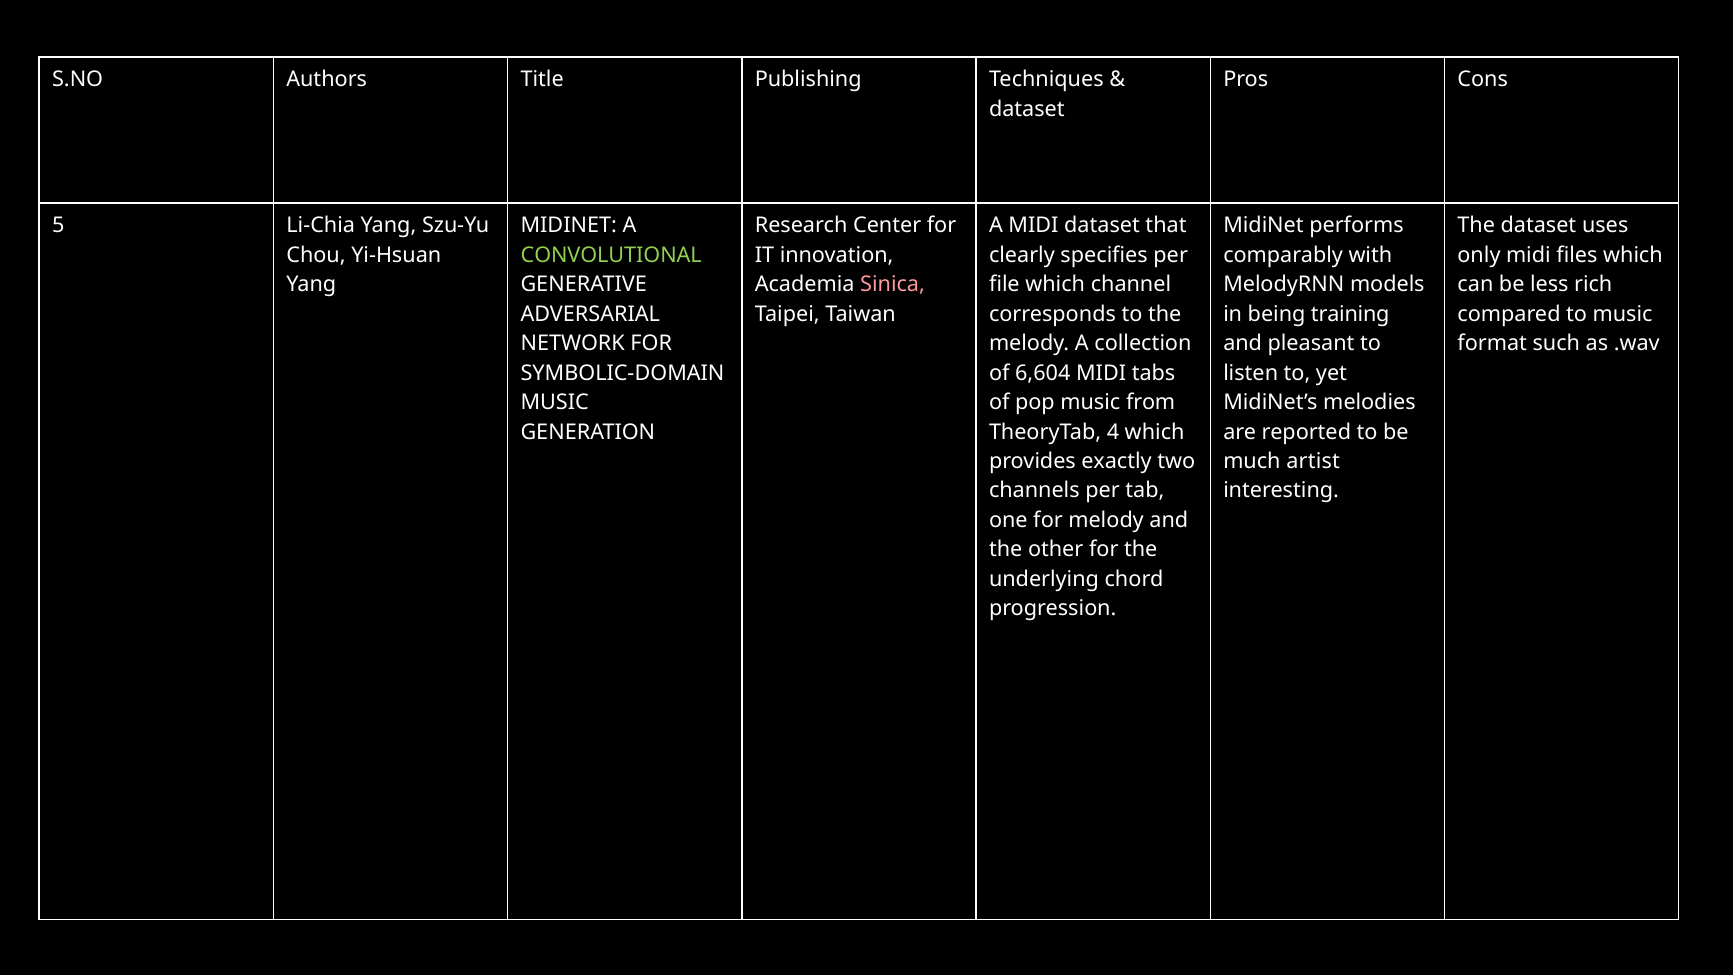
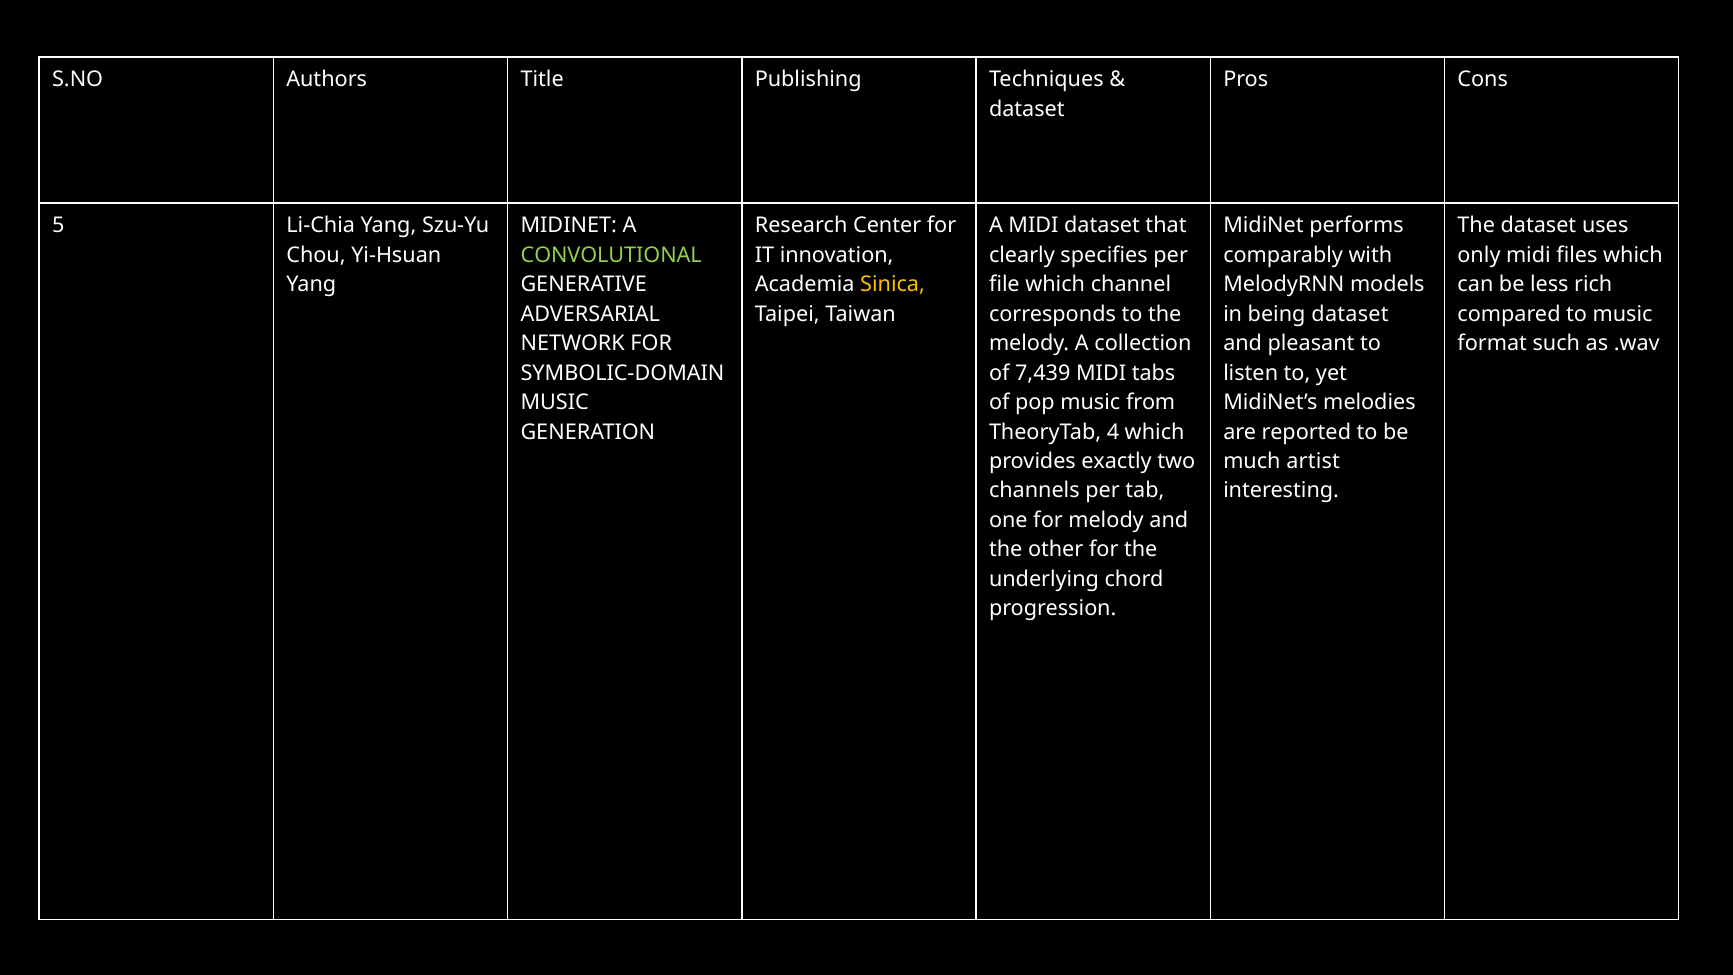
Sinica colour: pink -> yellow (893, 284)
being training: training -> dataset (1350, 314)
6,604: 6,604 -> 7,439 (1043, 373)
